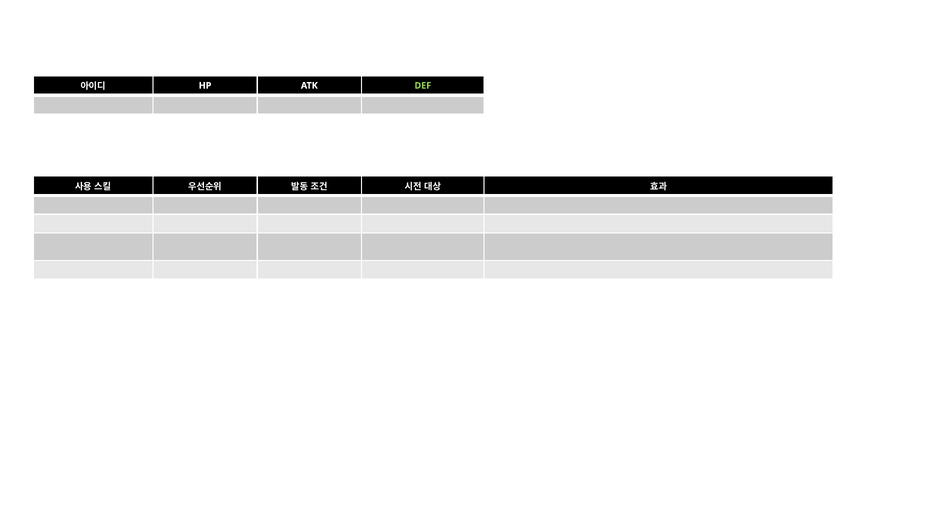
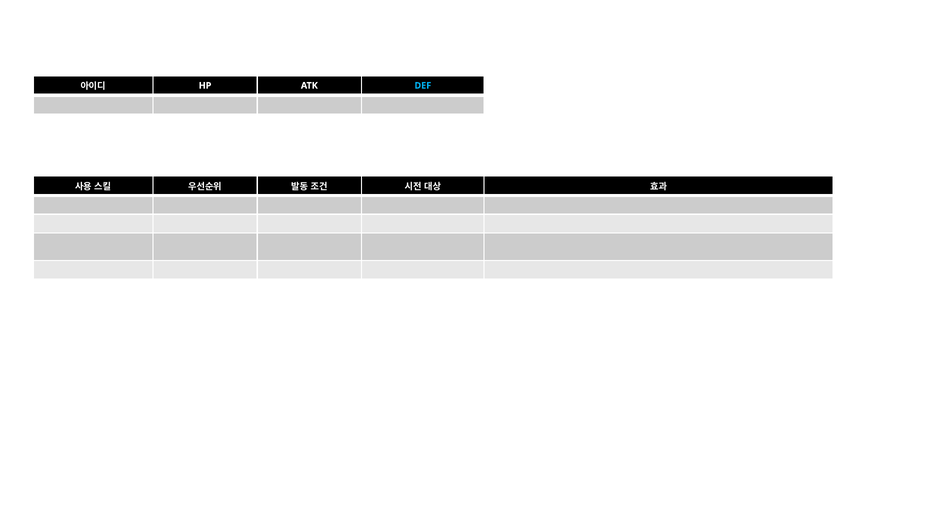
DEF colour: light green -> light blue (423, 86)
